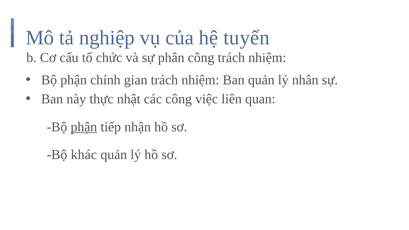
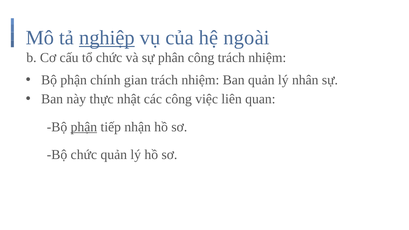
nghiệp underline: none -> present (107, 38)
tuyển: tuyển -> ngoài (246, 38)
Bộ khác: khác -> chức (84, 155)
